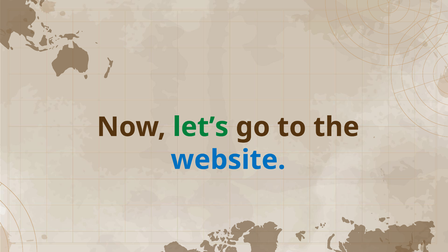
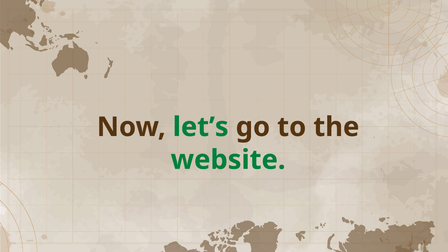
website colour: blue -> green (228, 160)
